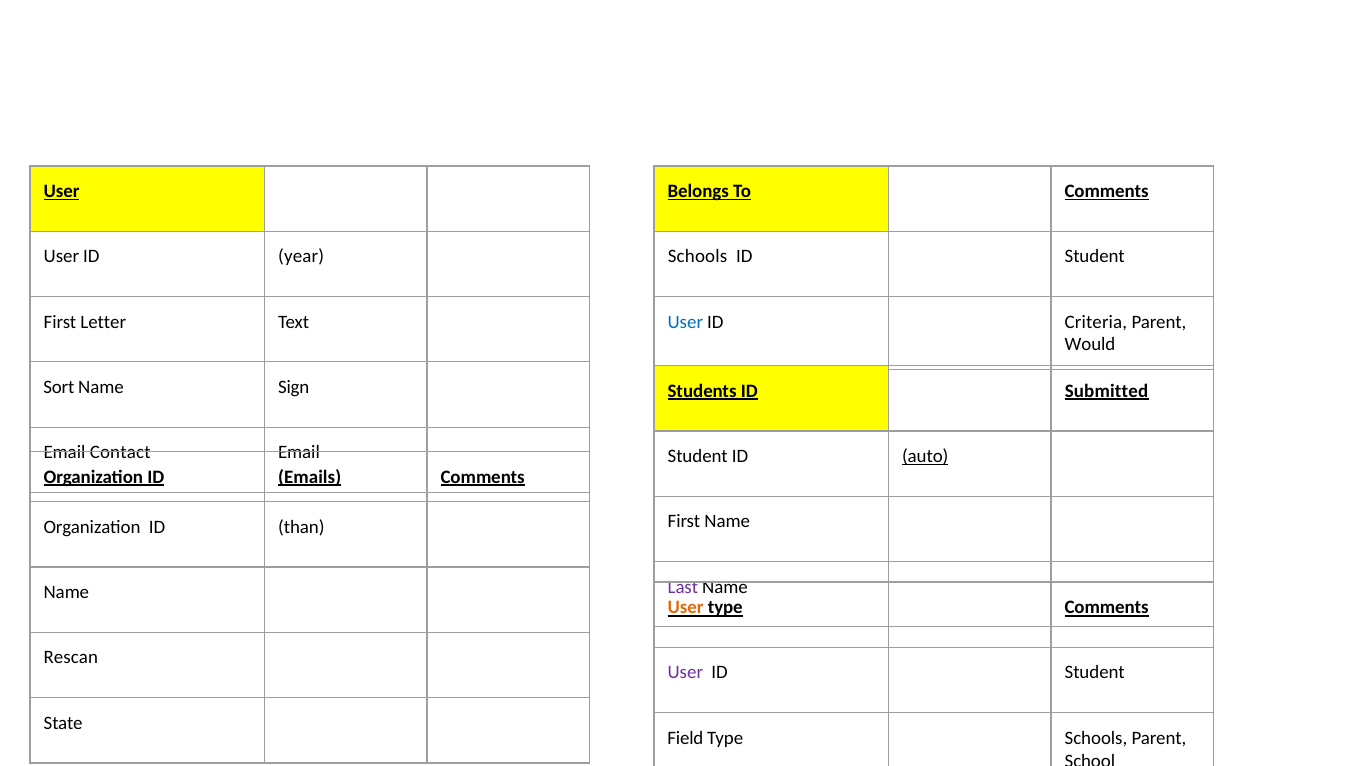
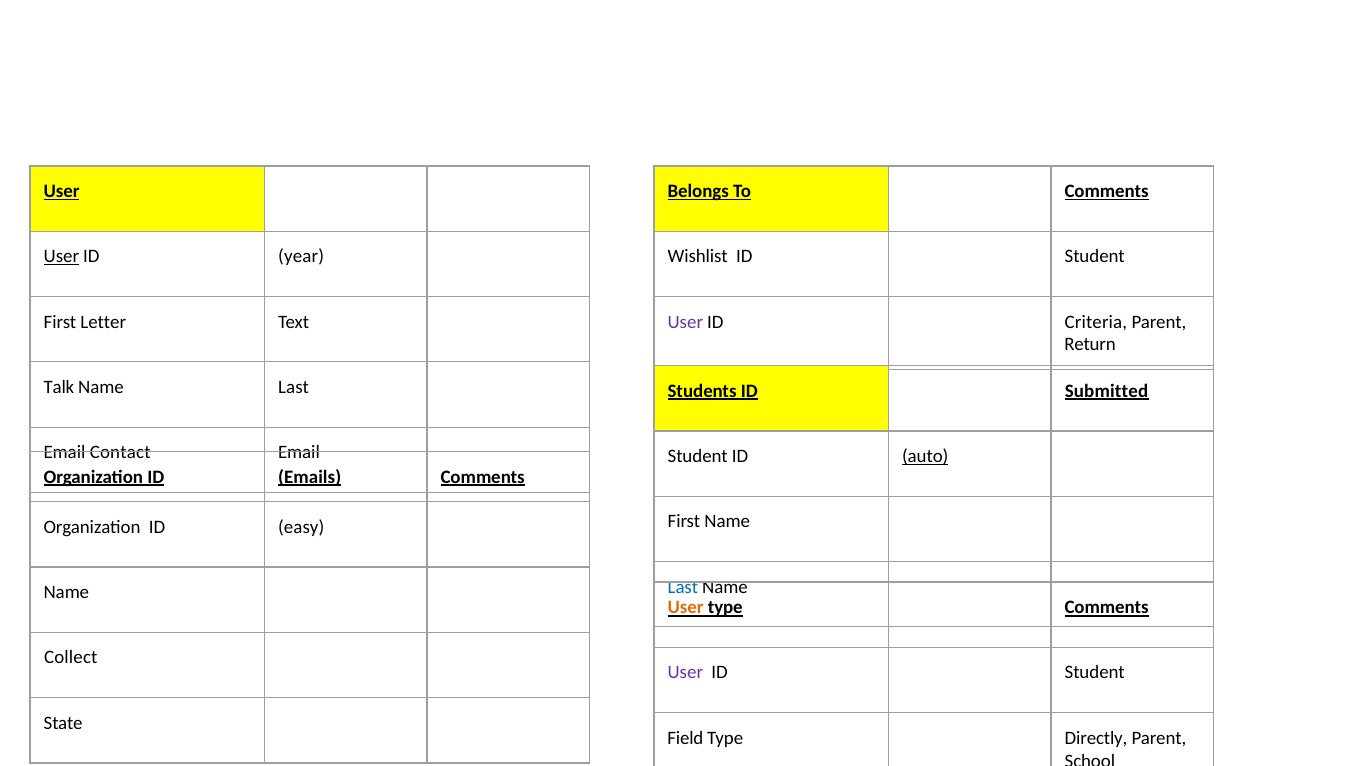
User underline: none -> present (61, 256)
Schools: Schools -> Wishlist (698, 256)
User colour: blue -> purple (685, 322)
Would: Would -> Return (1090, 345)
Sort: Sort -> Talk (59, 387)
Sign: Sign -> Last (294, 387)
than: than -> easy (301, 527)
Last colour: purple -> blue (683, 586)
Rescan: Rescan -> Collect (71, 657)
Type Schools: Schools -> Directly (1096, 738)
